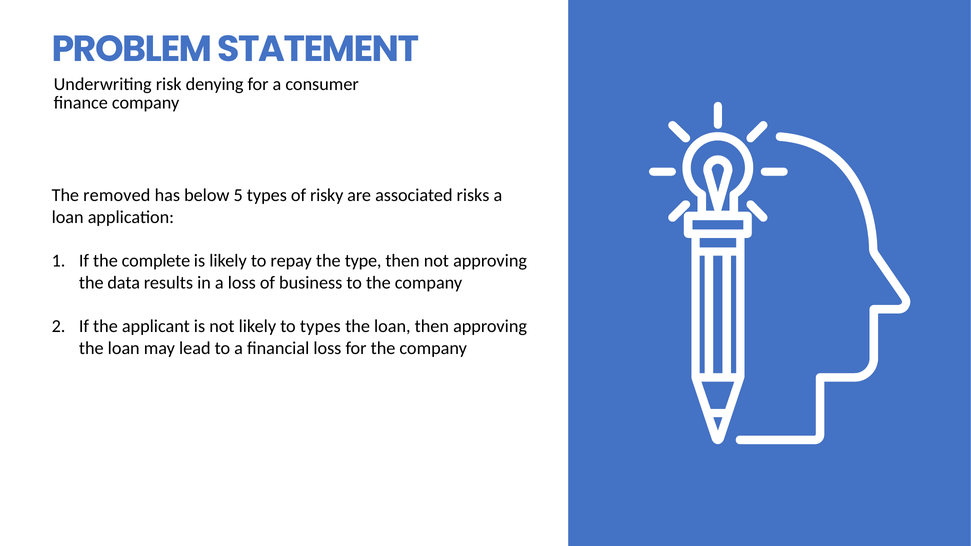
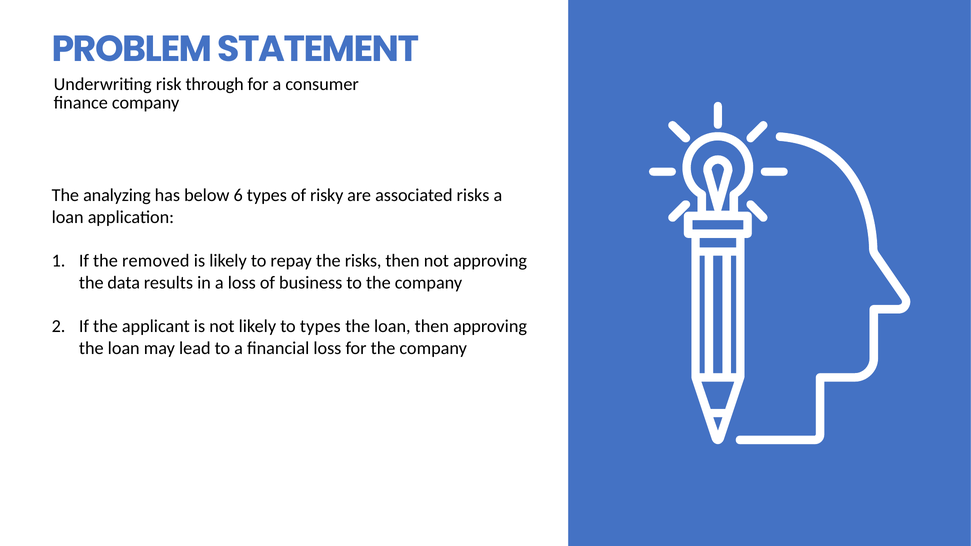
denying: denying -> through (215, 84)
removed: removed -> analyzing (117, 195)
5: 5 -> 6 (238, 195)
complete: complete -> removed (156, 261)
the type: type -> risks (363, 261)
